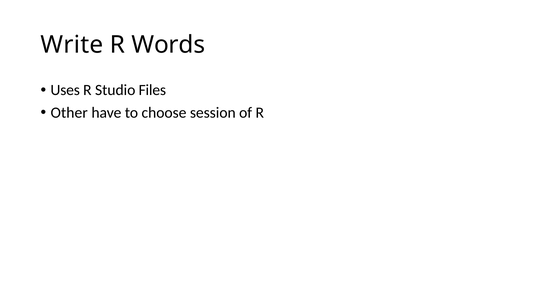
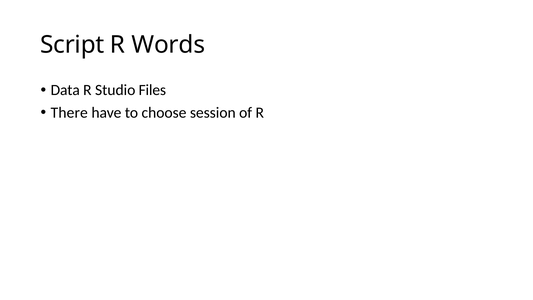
Write: Write -> Script (72, 45)
Uses: Uses -> Data (65, 90)
Other: Other -> There (69, 112)
